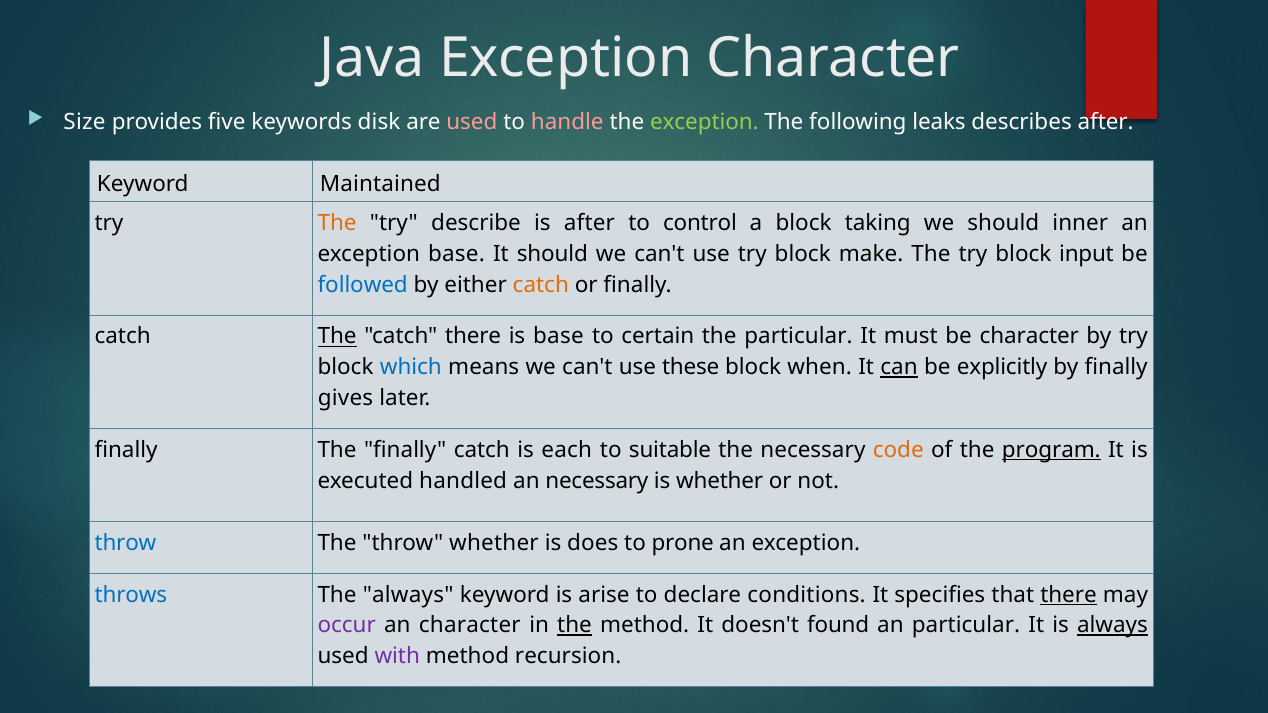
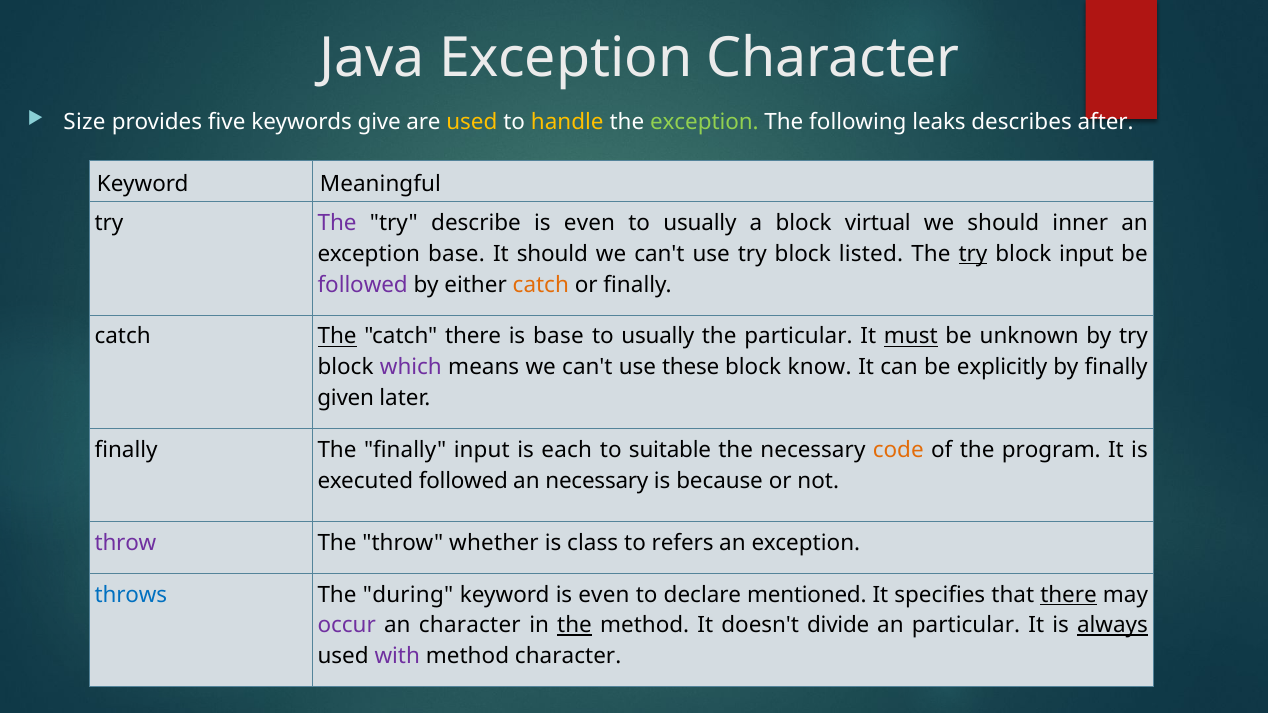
disk: disk -> give (379, 122)
used colour: pink -> yellow (472, 122)
handle colour: pink -> yellow (567, 122)
Maintained: Maintained -> Meaningful (380, 185)
The colour: orange -> purple (337, 223)
after: after -> even (589, 223)
control: control -> usually (700, 223)
taking: taking -> virtual (878, 223)
make: make -> listed (871, 254)
try underline: none -> present (973, 254)
followed colour: blue -> purple (363, 285)
certain: certain -> usually (658, 337)
must underline: none -> present (911, 337)
be character: character -> unknown (1029, 337)
which colour: blue -> purple (411, 367)
when: when -> know (820, 367)
can underline: present -> none (899, 367)
gives: gives -> given (346, 398)
The finally catch: catch -> input (482, 450)
program underline: present -> none (1051, 450)
executed handled: handled -> followed (463, 481)
is whether: whether -> because (720, 481)
throw colour: blue -> purple (125, 543)
does: does -> class (593, 543)
prone: prone -> refers (683, 543)
The always: always -> during (408, 595)
keyword is arise: arise -> even (604, 595)
conditions: conditions -> mentioned (807, 595)
found: found -> divide (838, 626)
method recursion: recursion -> character (568, 656)
